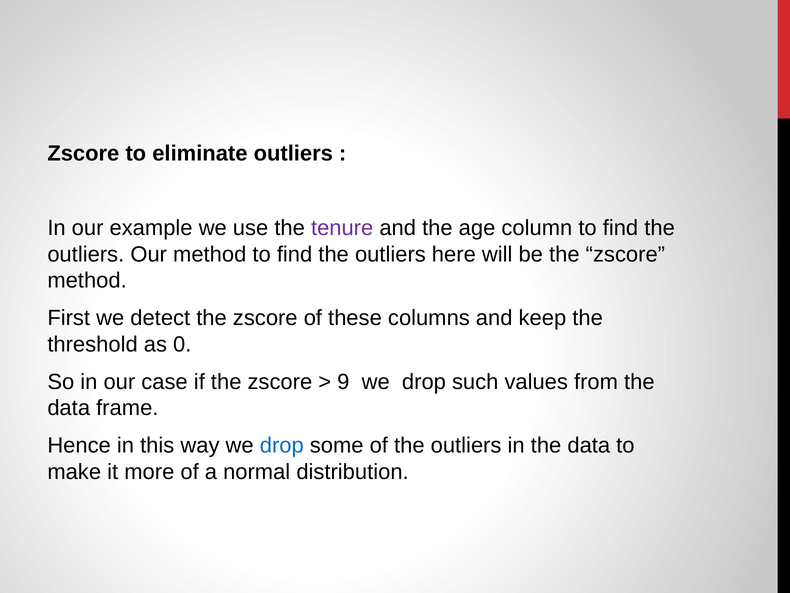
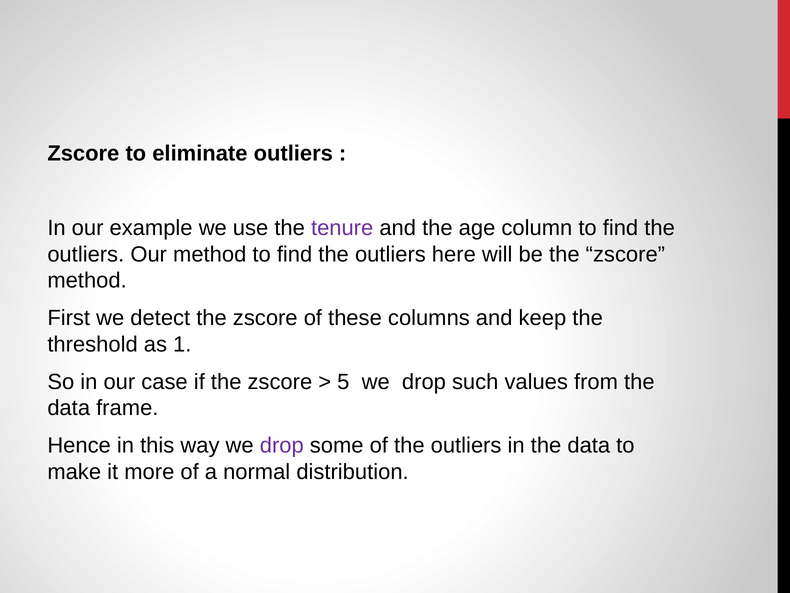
0: 0 -> 1 (182, 344)
9: 9 -> 5 (343, 381)
drop colour: blue -> purple (282, 445)
